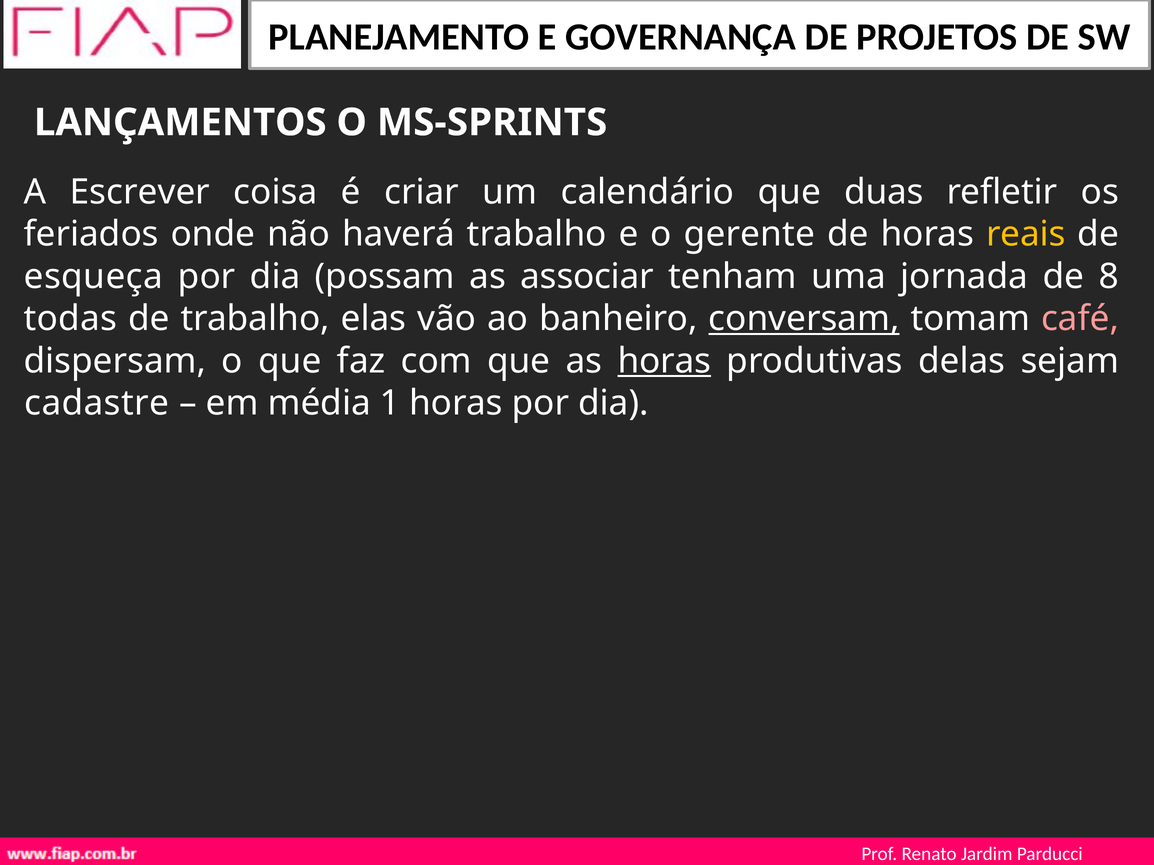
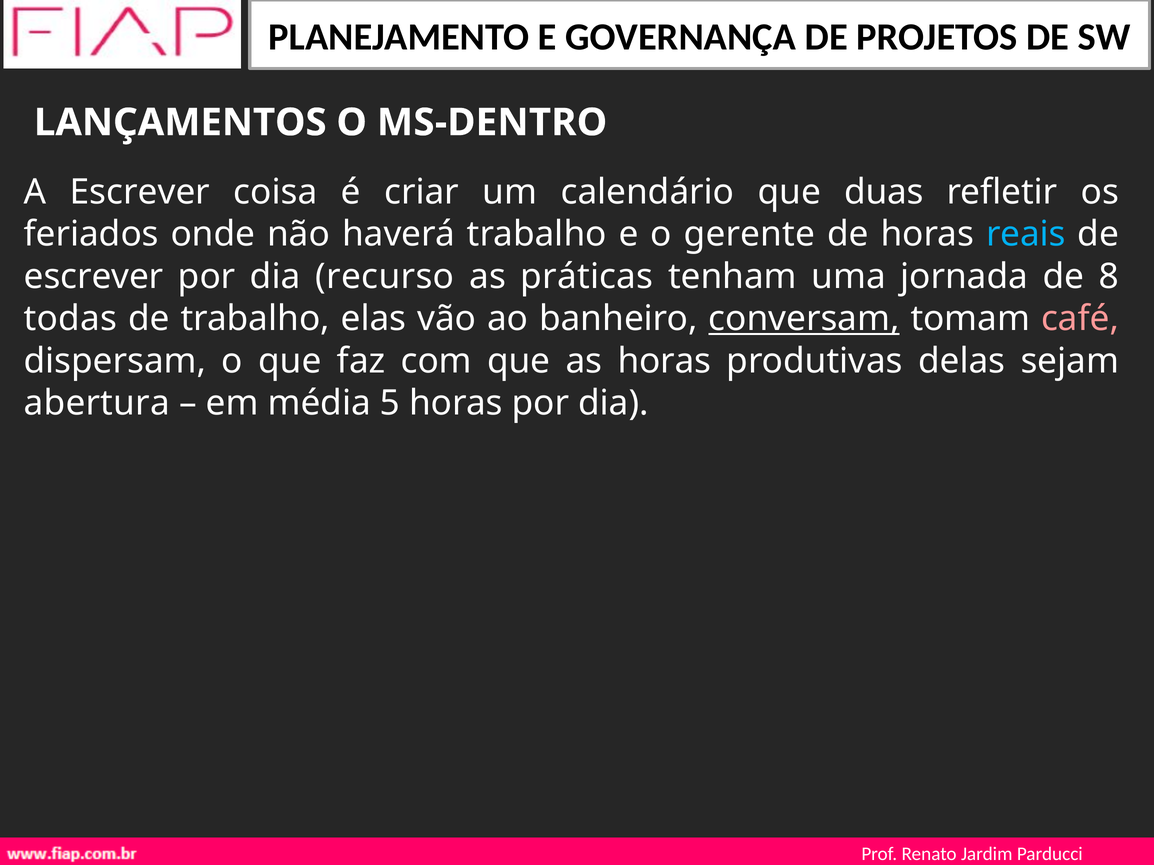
MS-SPRINTS: MS-SPRINTS -> MS-DENTRO (492, 123)
reais colour: yellow -> light blue (1026, 234)
esqueça: esqueça -> escrever (94, 277)
possam: possam -> recurso (385, 277)
associar: associar -> práticas (587, 277)
horas underline: present -> none (664, 361)
cadastre: cadastre -> abertura (97, 404)
1: 1 -> 5 (390, 404)
